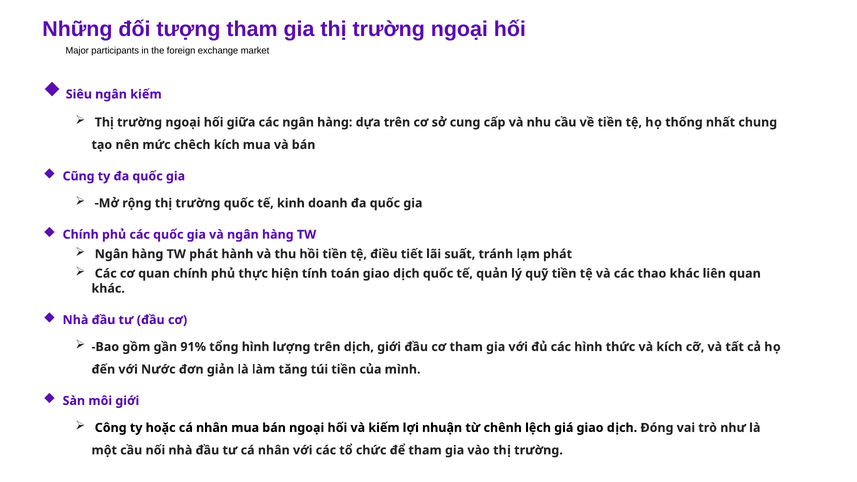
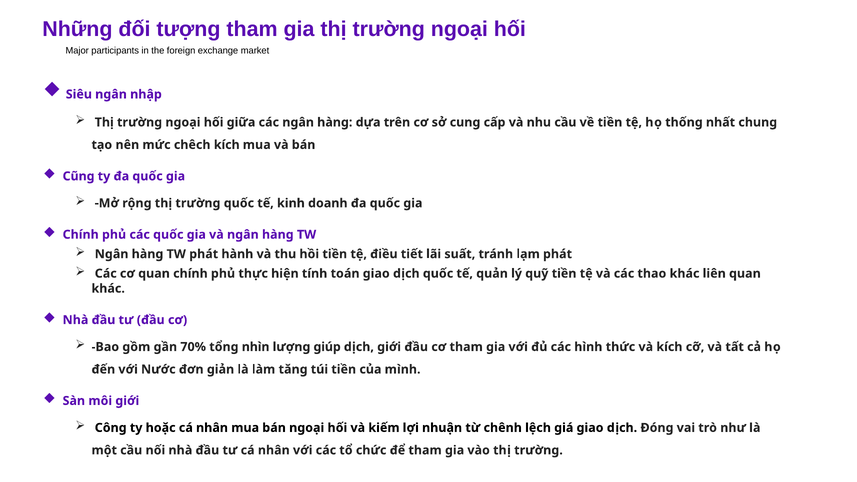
ngân kiếm: kiếm -> nhập (146, 94)
91%: 91% -> 70% (193, 347)
tổng hình: hình -> nhìn (256, 347)
lượng trên: trên -> giúp (327, 347)
